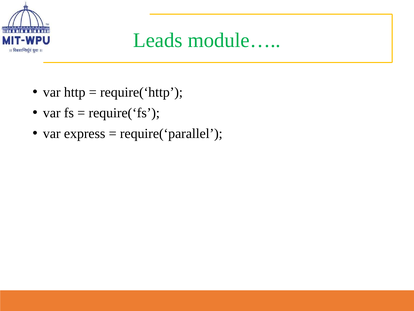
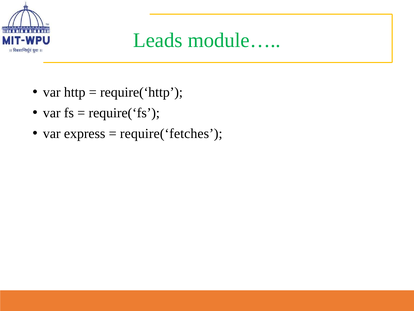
require(‘parallel: require(‘parallel -> require(‘fetches (171, 133)
